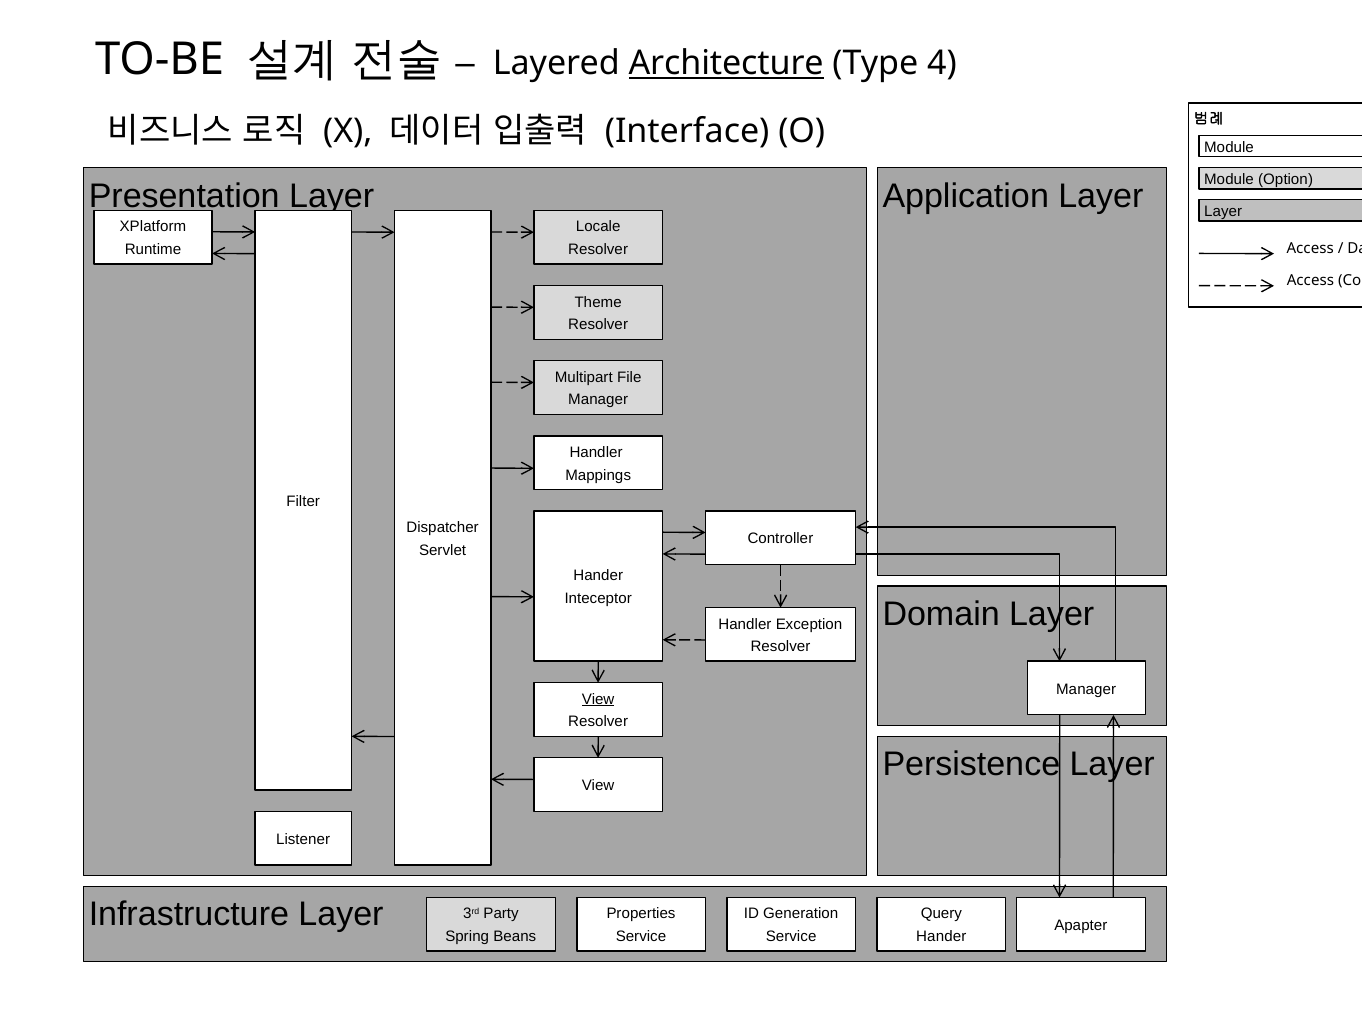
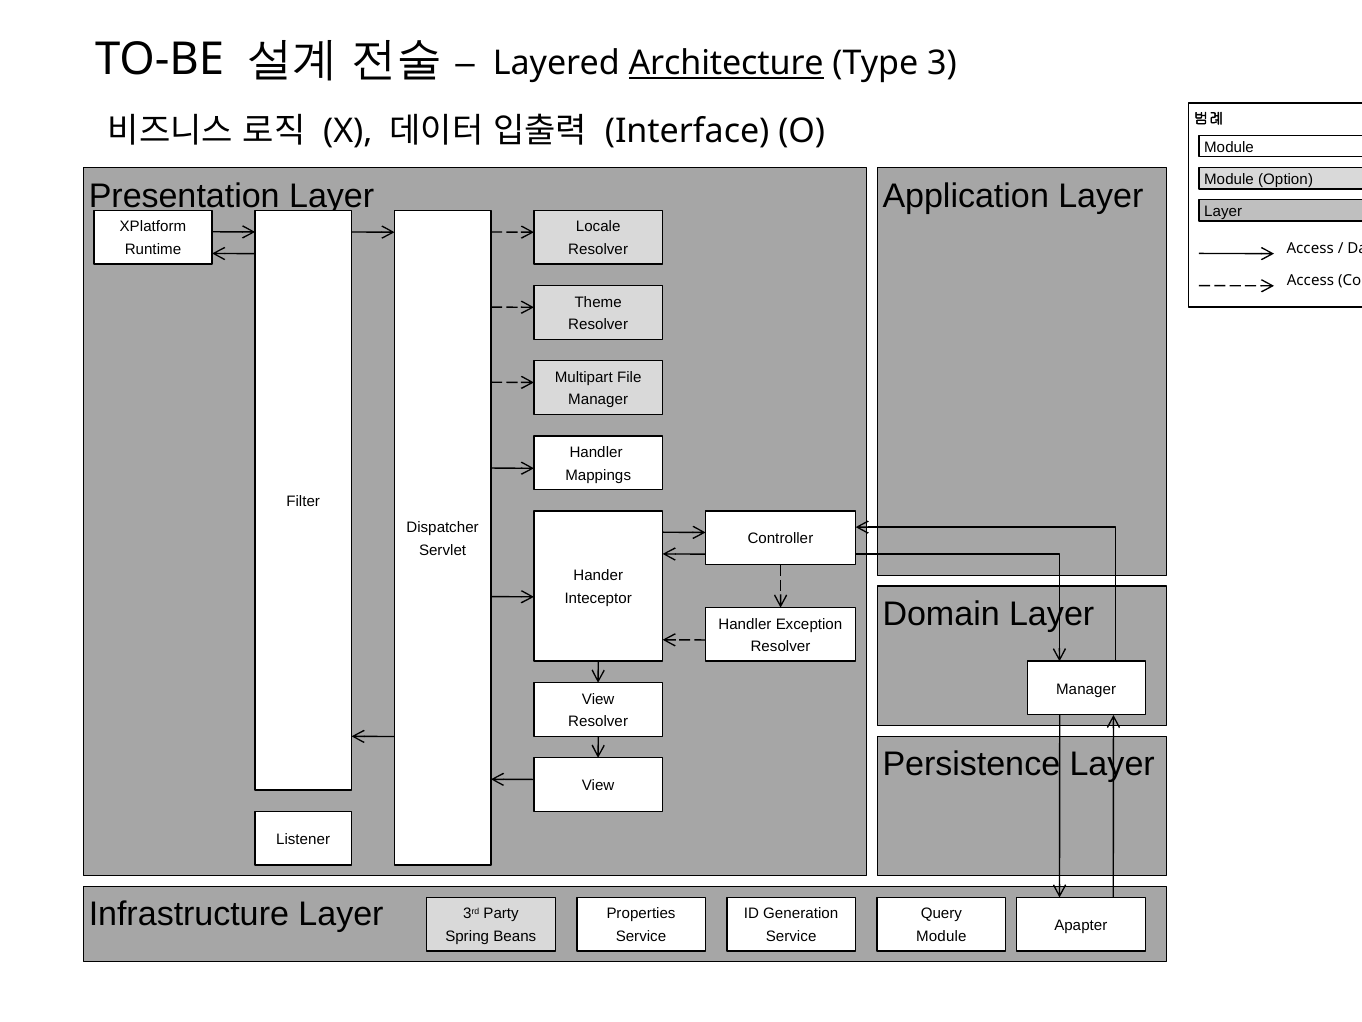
4: 4 -> 3 (942, 64)
View underline: present -> none (598, 699)
Hander: Hander -> Module (941, 936)
